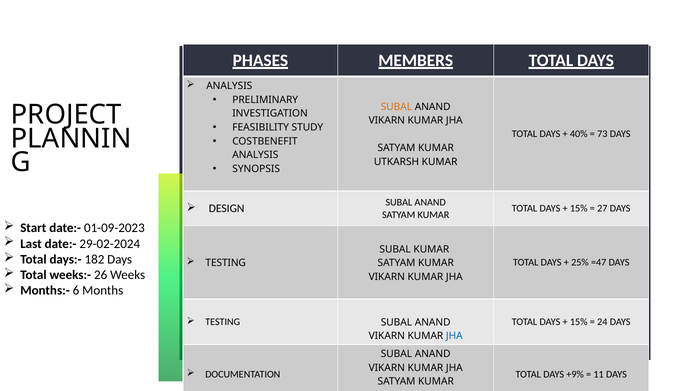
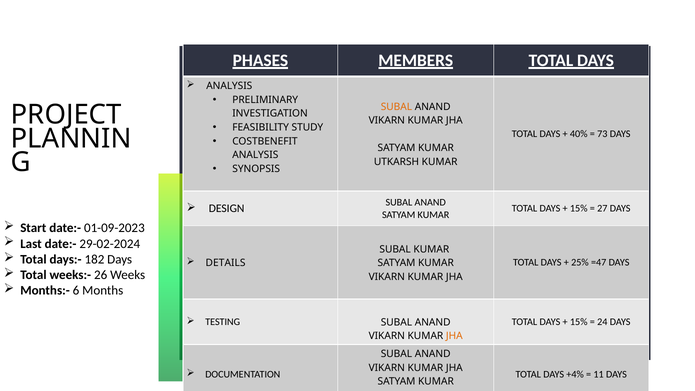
TESTING: TESTING -> DETAILS (226, 263)
JHA colour: blue -> orange (454, 336)
+9%: +9% -> +4% (575, 374)
